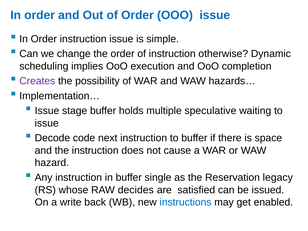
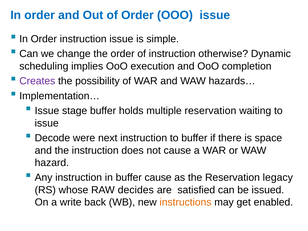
multiple speculative: speculative -> reservation (210, 111)
code: code -> were (84, 138)
buffer single: single -> cause (158, 178)
instructions colour: blue -> orange (186, 202)
